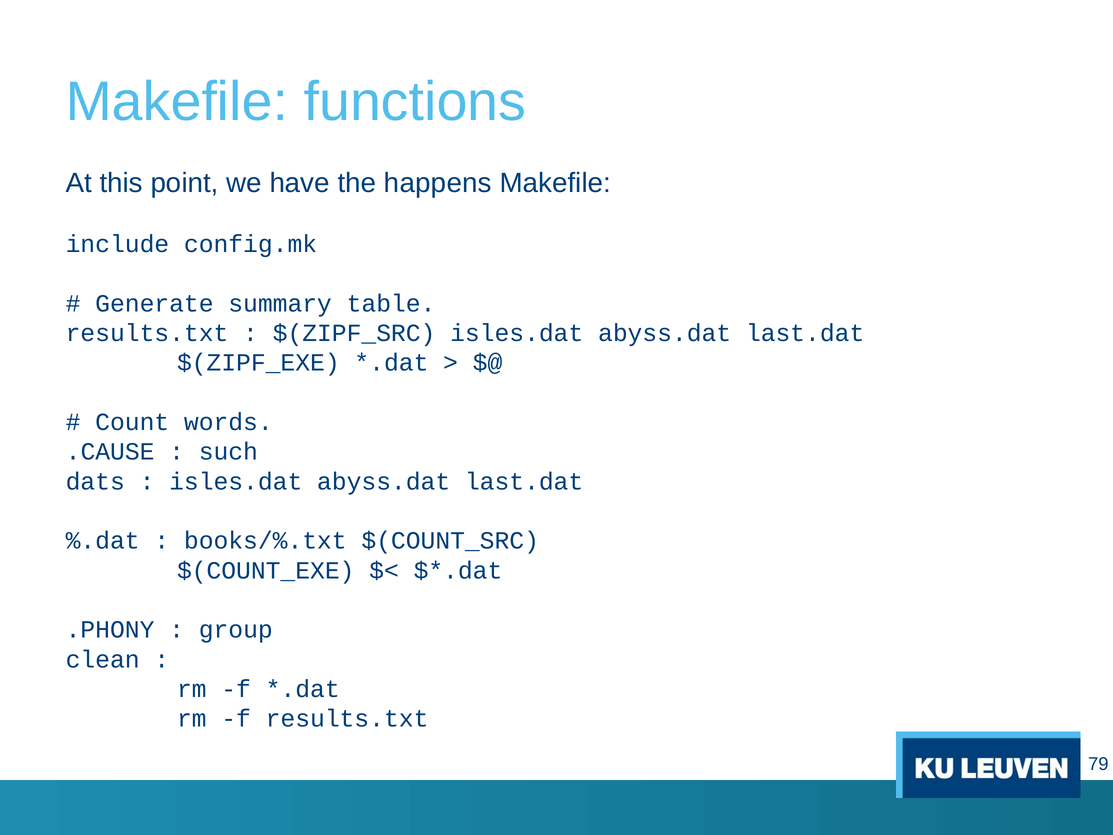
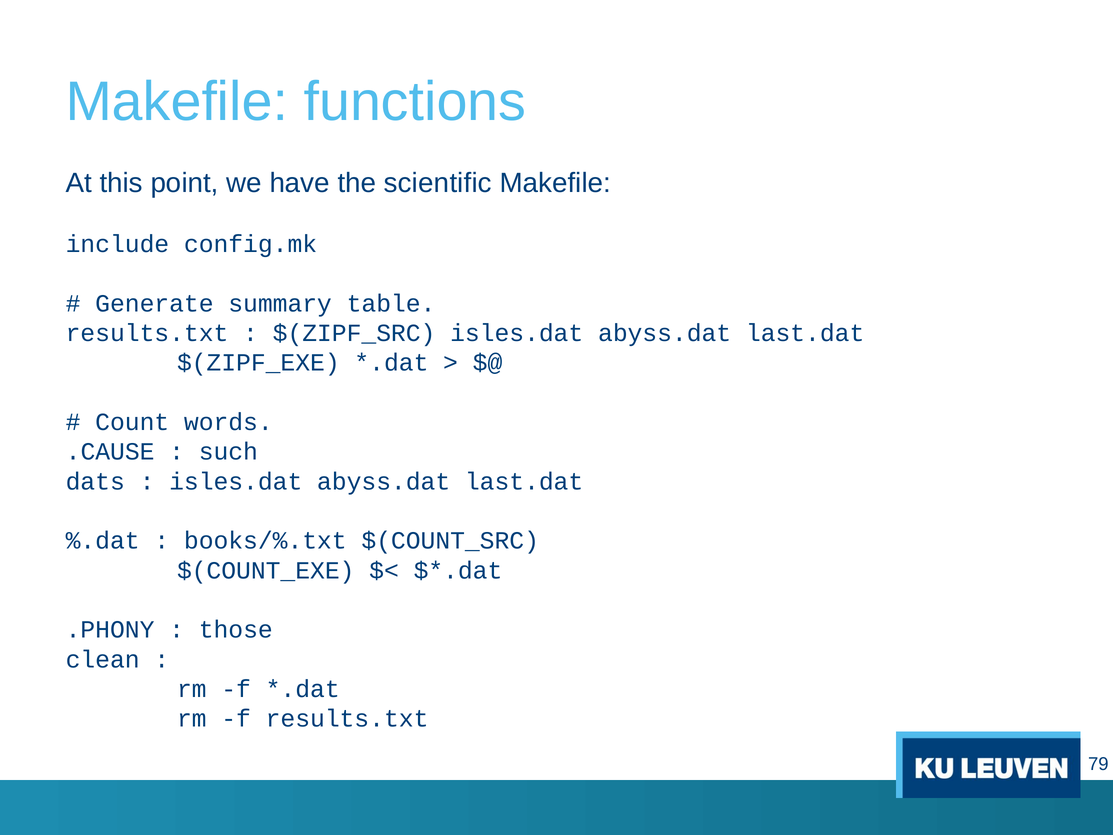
happens: happens -> scientific (438, 183)
group: group -> those (236, 630)
